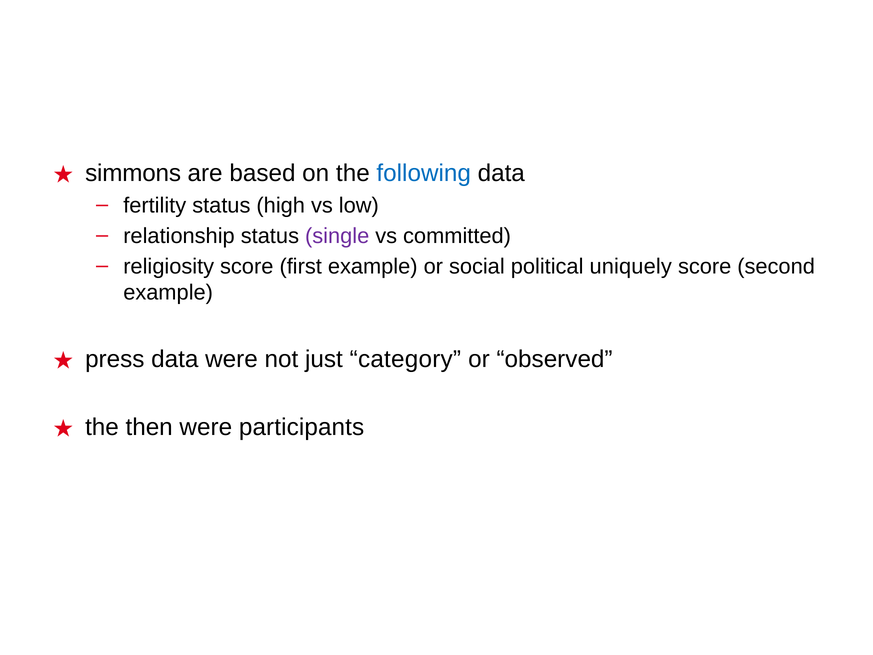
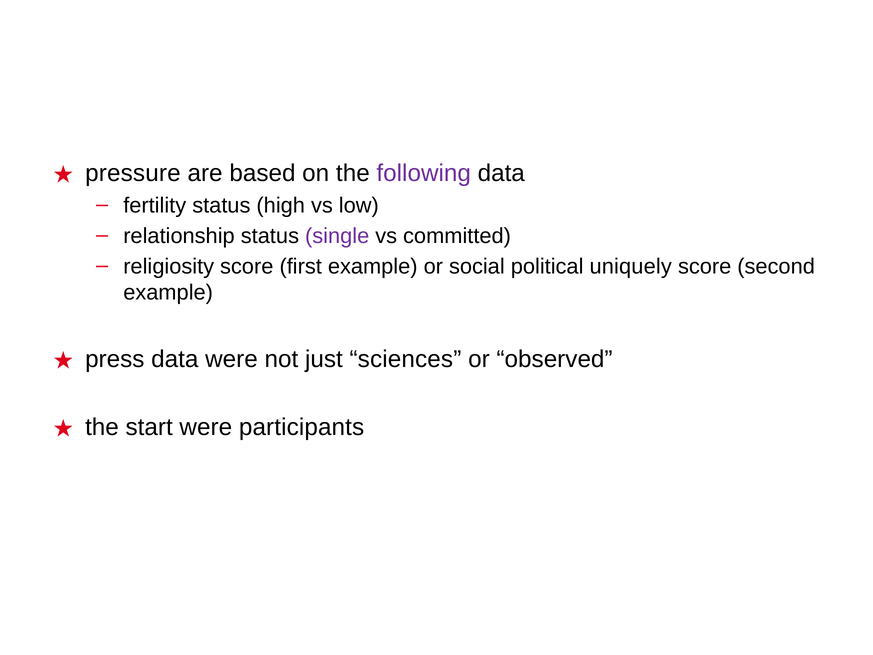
simmons: simmons -> pressure (133, 173)
following colour: blue -> purple (424, 173)
category: category -> sciences (405, 359)
then: then -> start (149, 427)
